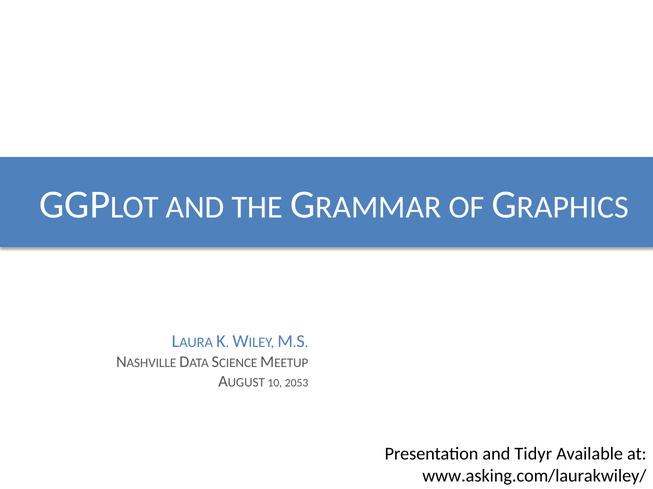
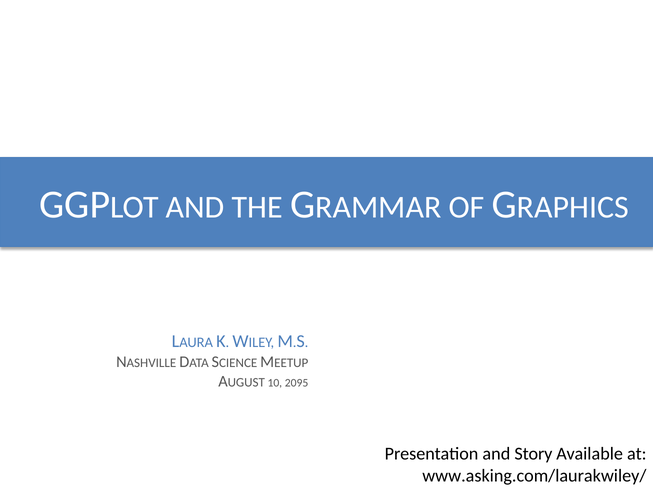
2053: 2053 -> 2095 (297, 384)
Tidyr: Tidyr -> Story (533, 455)
